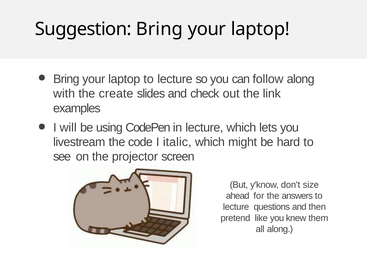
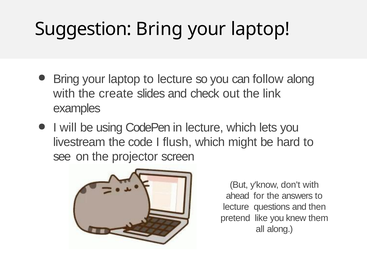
italic: italic -> flush (177, 142)
don't size: size -> with (311, 184)
